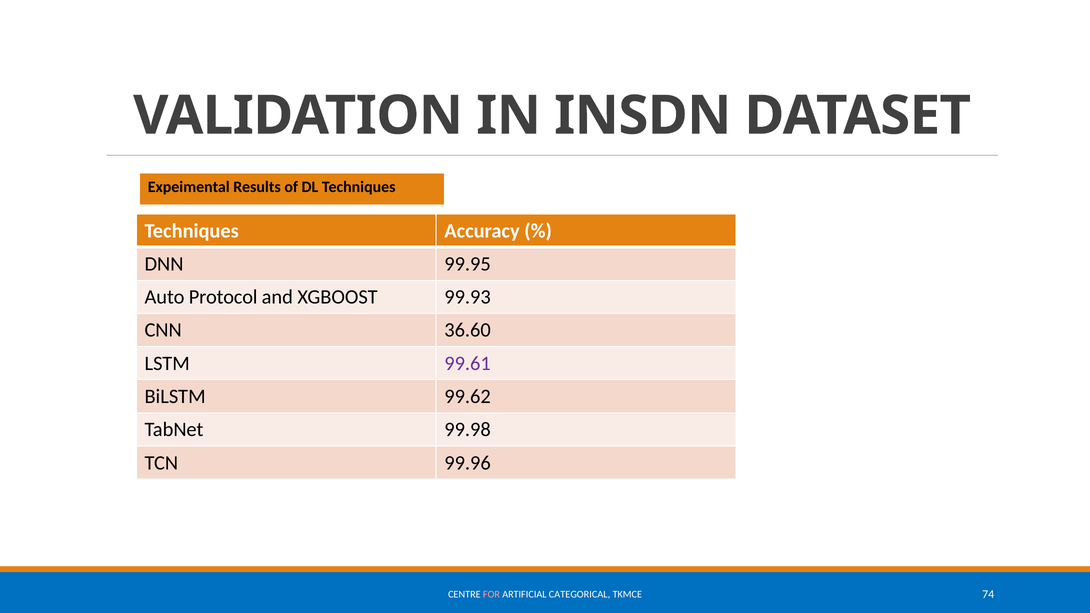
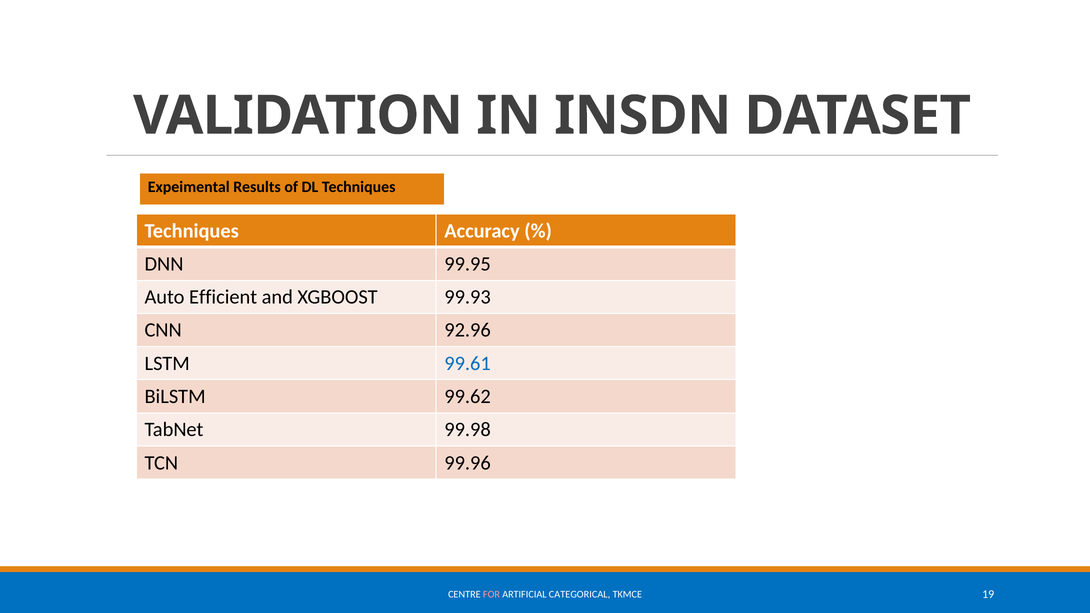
Protocol: Protocol -> Efficient (223, 297)
36.60: 36.60 -> 92.96 (468, 330)
99.61 colour: purple -> blue (468, 363)
74: 74 -> 19 (988, 595)
